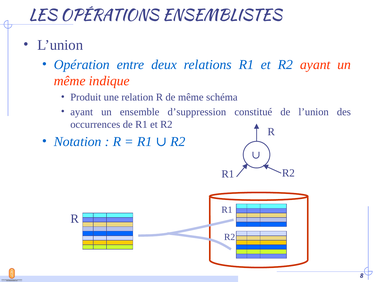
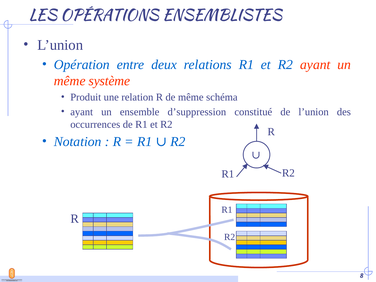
indique: indique -> système (109, 81)
